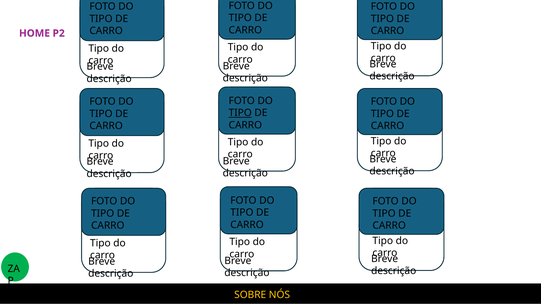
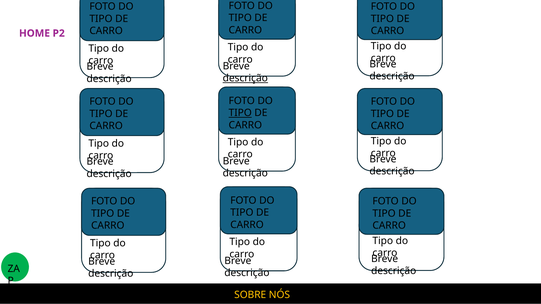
descrição underline: none -> present (245, 78)
